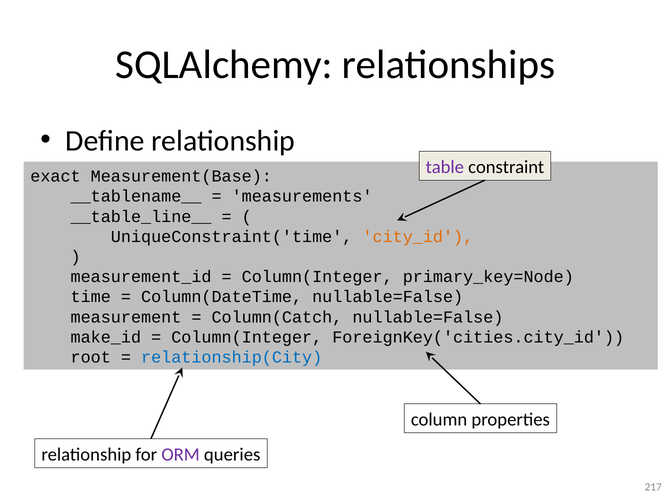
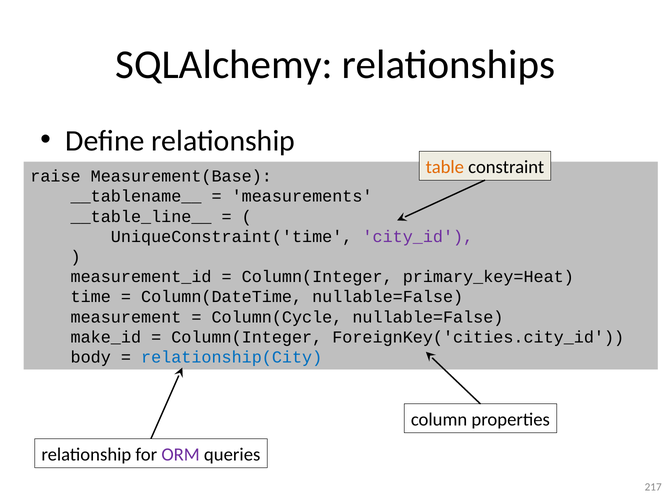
table colour: purple -> orange (445, 167)
exact: exact -> raise (56, 176)
city_id colour: orange -> purple (418, 237)
primary_key=Node: primary_key=Node -> primary_key=Heat (488, 277)
Column(Catch: Column(Catch -> Column(Cycle (277, 317)
root: root -> body (91, 357)
